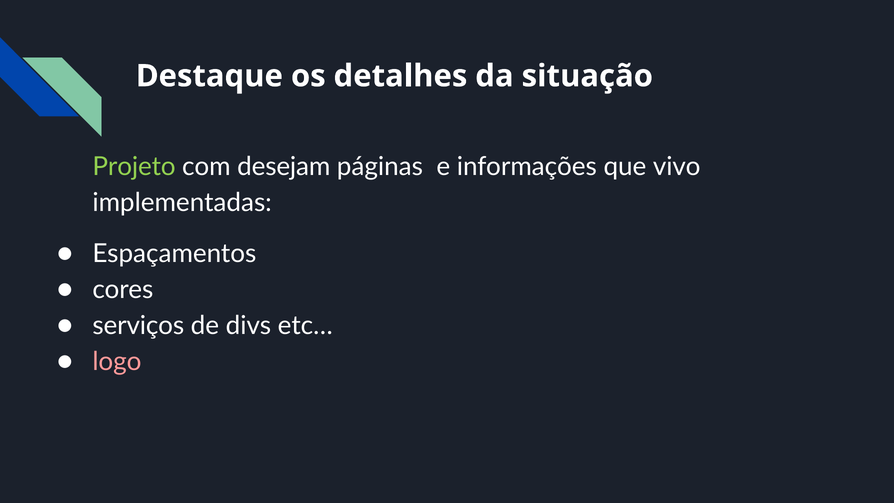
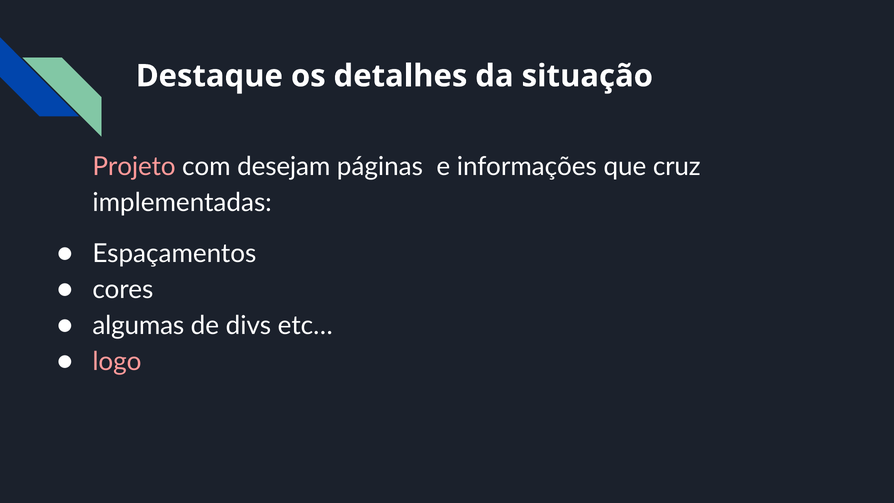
Projeto colour: light green -> pink (134, 167)
vivo: vivo -> cruz (677, 167)
serviços: serviços -> algumas (138, 326)
